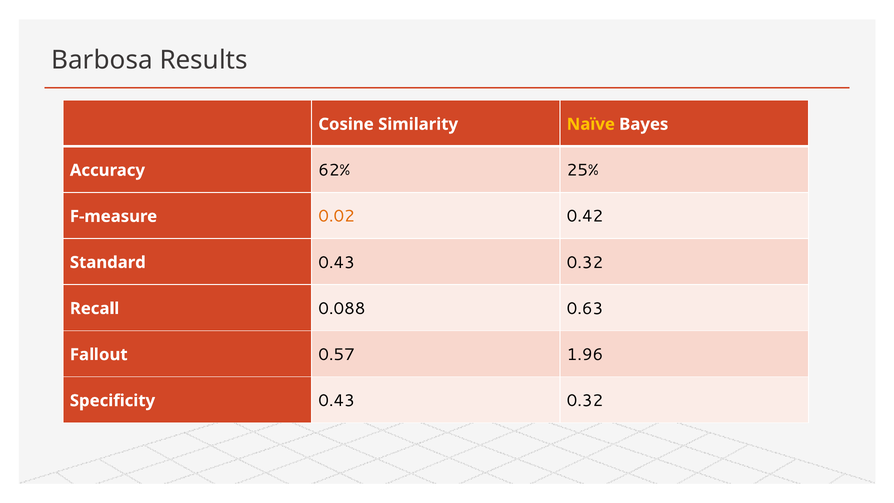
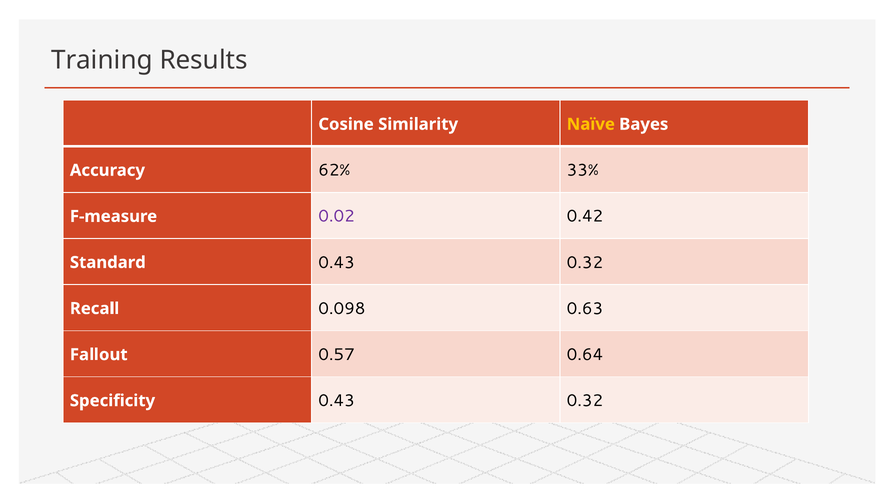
Barbosa: Barbosa -> Training (102, 60)
25%: 25% -> 33% (583, 170)
0.02 colour: orange -> purple (337, 216)
0.088: 0.088 -> 0.098 (342, 308)
1.96: 1.96 -> 0.64 (585, 355)
